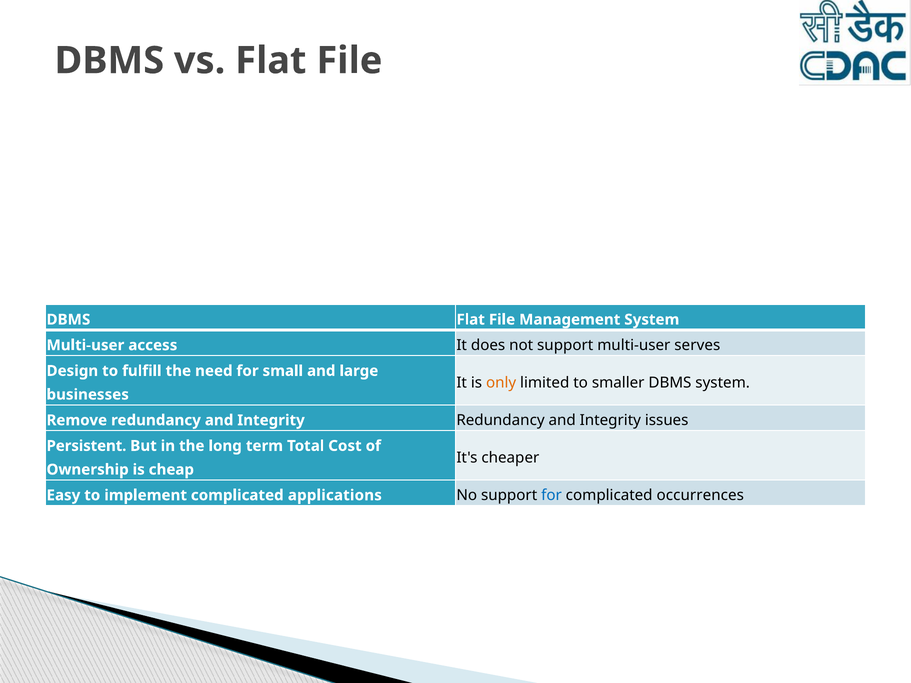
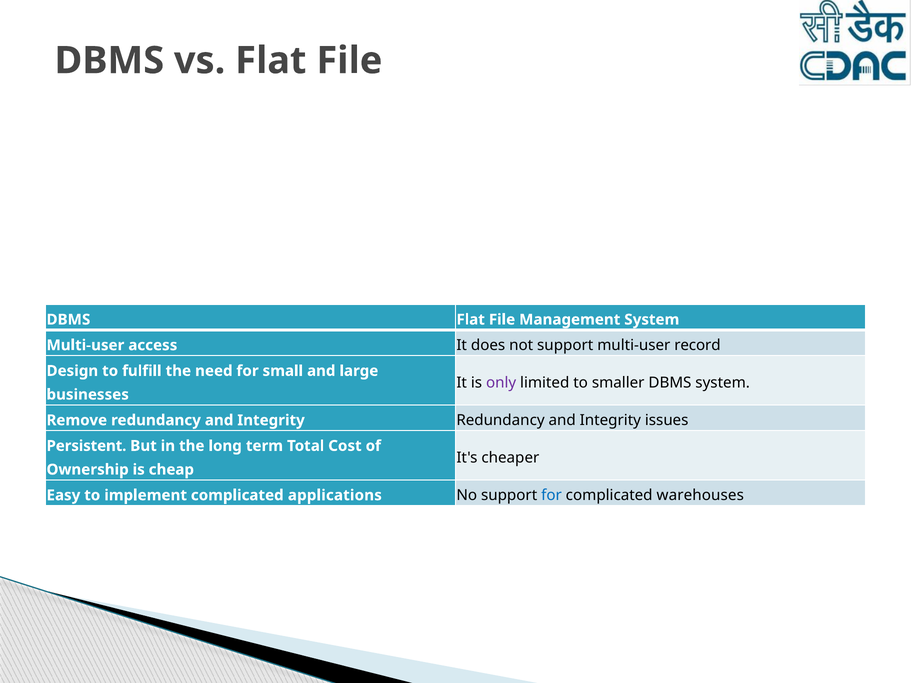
serves: serves -> record (697, 345)
only colour: orange -> purple (501, 383)
occurrences: occurrences -> warehouses (700, 495)
